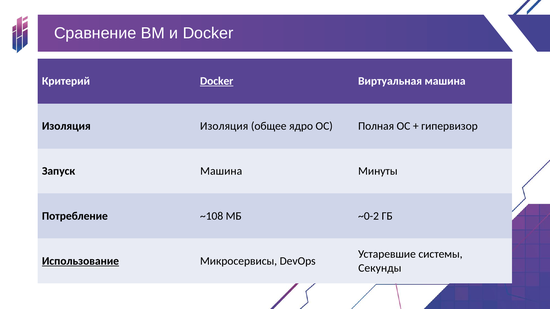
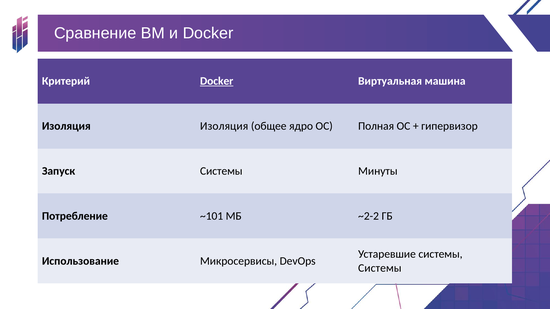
Запуск Машина: Машина -> Системы (221, 171)
~108: ~108 -> ~101 (212, 216)
~0-2: ~0-2 -> ~2-2 (369, 216)
Использование underline: present -> none (80, 261)
Секунды: Секунды -> Системы (380, 268)
